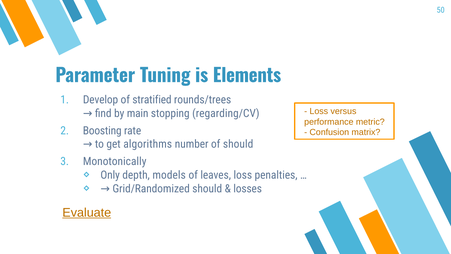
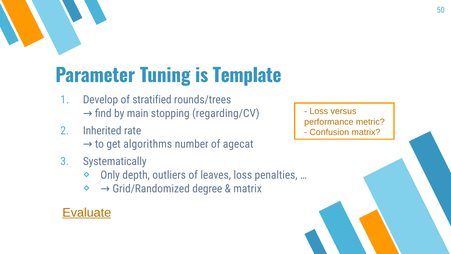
Elements: Elements -> Template (247, 76)
Boosting: Boosting -> Inherited (102, 131)
of should: should -> agecat (238, 144)
Monotonically: Monotonically -> Systematically (115, 161)
models: models -> outliers (169, 175)
should: should -> degree (207, 188)
losses: losses -> matrix (248, 188)
